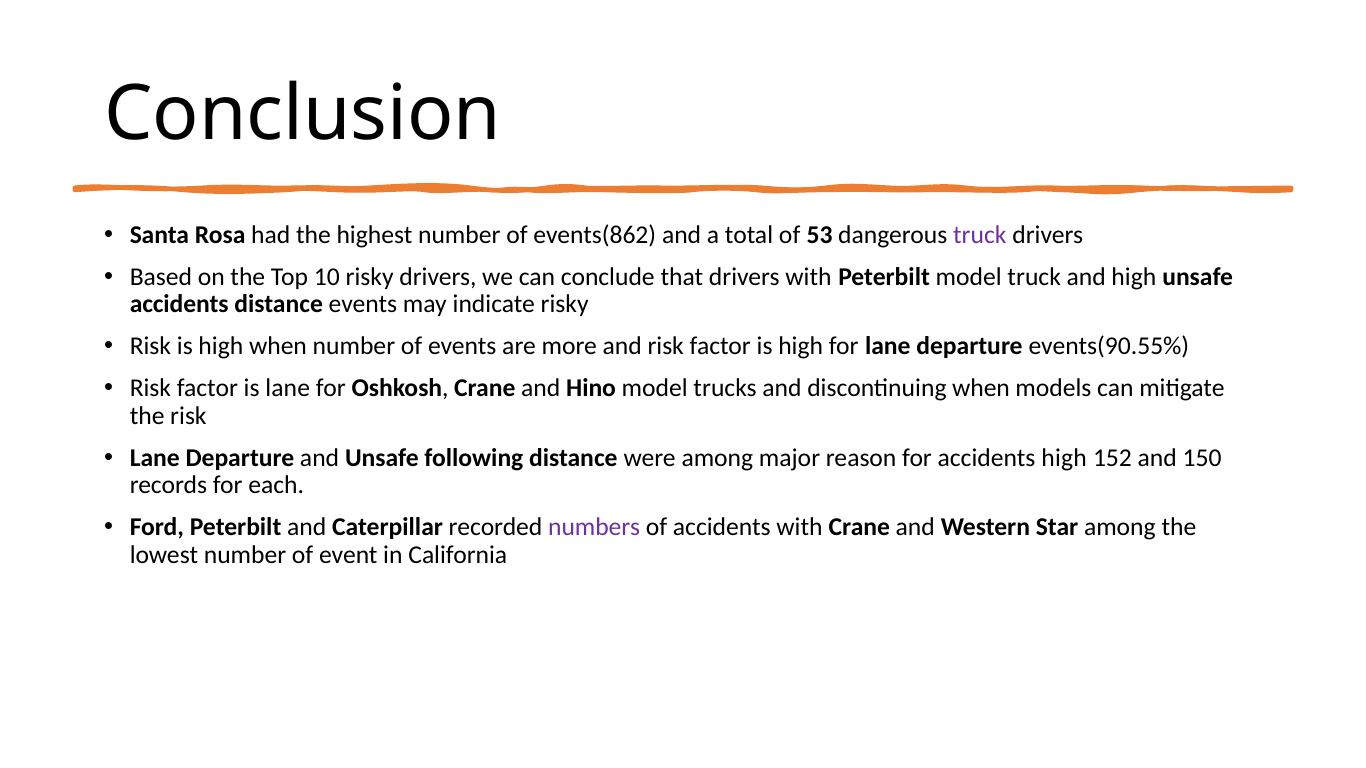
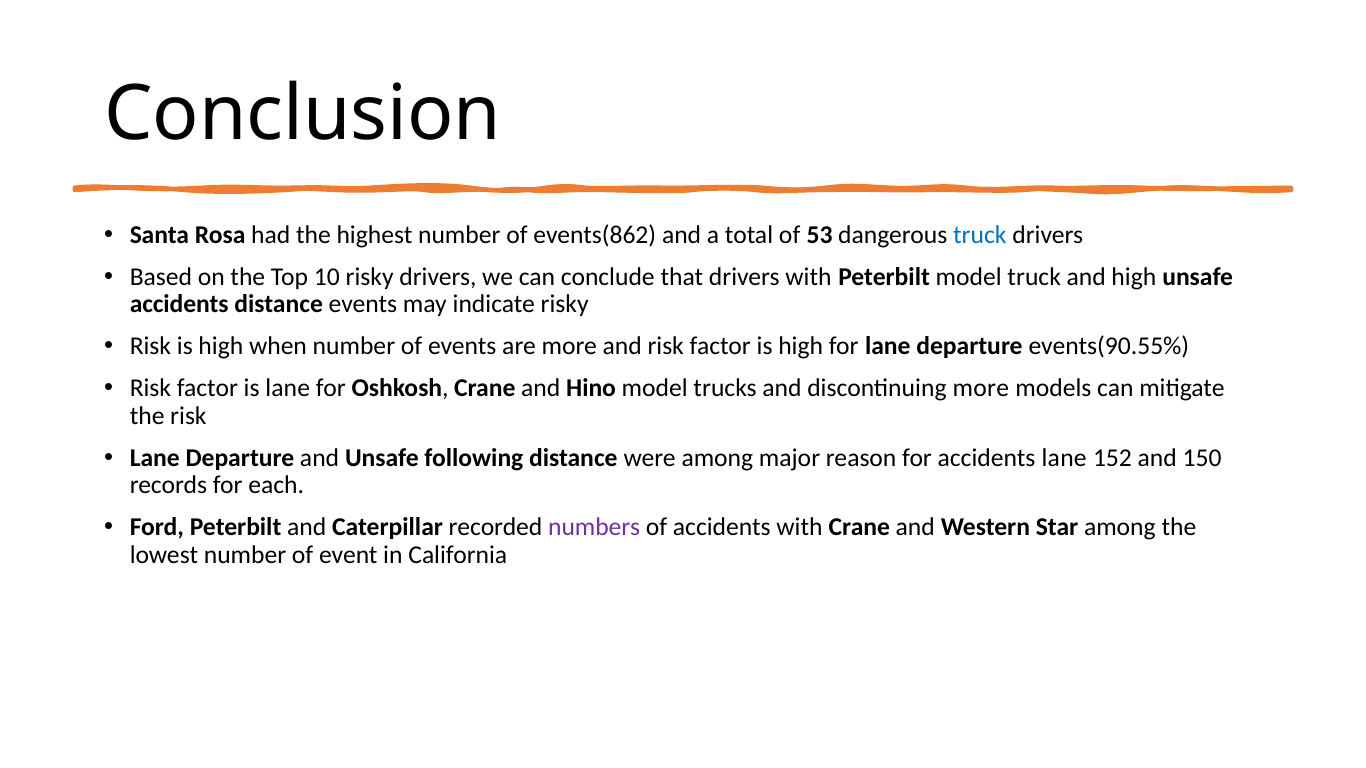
truck colour: purple -> blue (980, 235)
discontinuing when: when -> more (981, 388)
accidents high: high -> lane (1064, 458)
